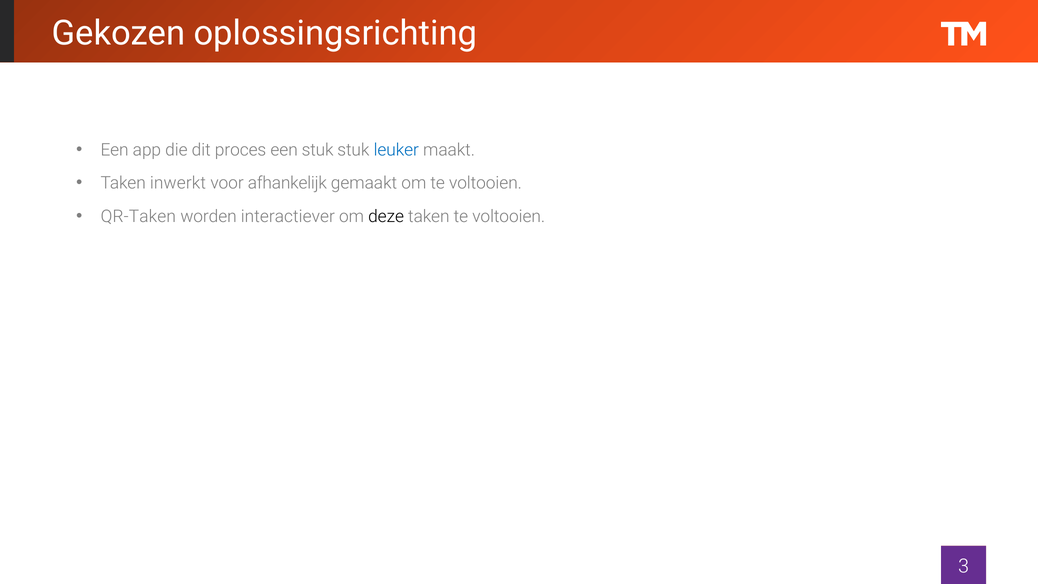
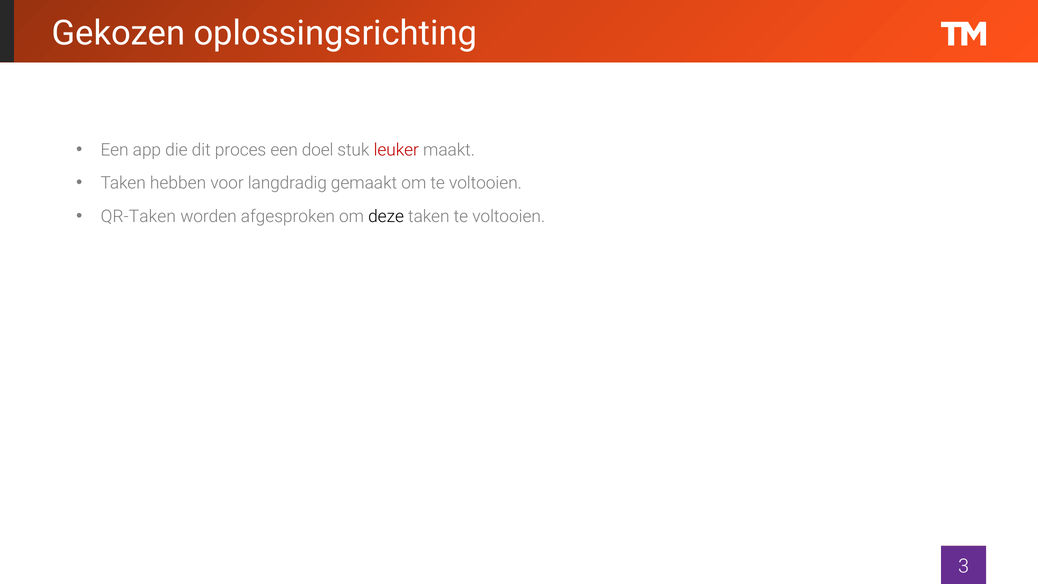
een stuk: stuk -> doel (318, 150)
leuker colour: blue -> red (396, 150)
inwerkt: inwerkt -> hebben (178, 183)
afhankelijk: afhankelijk -> langdradig (287, 183)
interactiever: interactiever -> afgesproken (288, 217)
